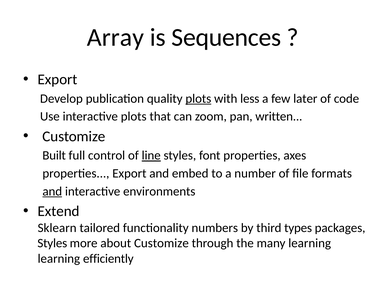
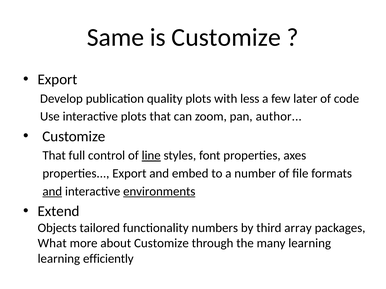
Array: Array -> Same (116, 38)
is Sequences: Sequences -> Customize (226, 38)
plots underline: present -> none (198, 99)
written: written -> author (279, 117)
Built: Built -> That (54, 156)
environments underline: none -> present (159, 192)
Sklearn: Sklearn -> Objects (57, 228)
types: types -> array (298, 228)
Styles: Styles -> What (52, 244)
